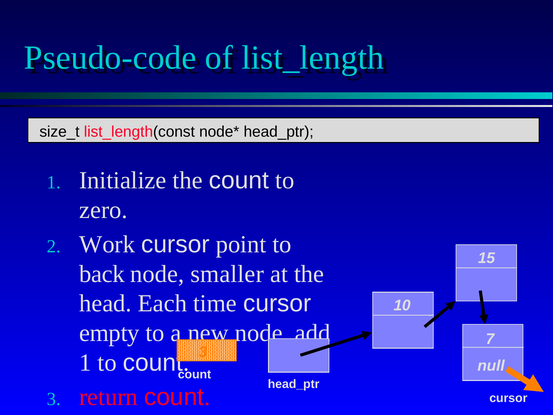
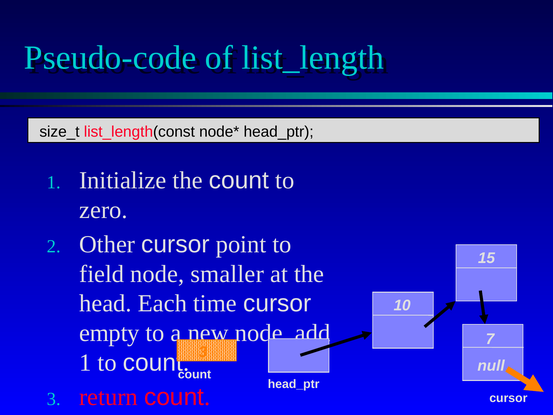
Work: Work -> Other (107, 244)
back: back -> field (102, 274)
